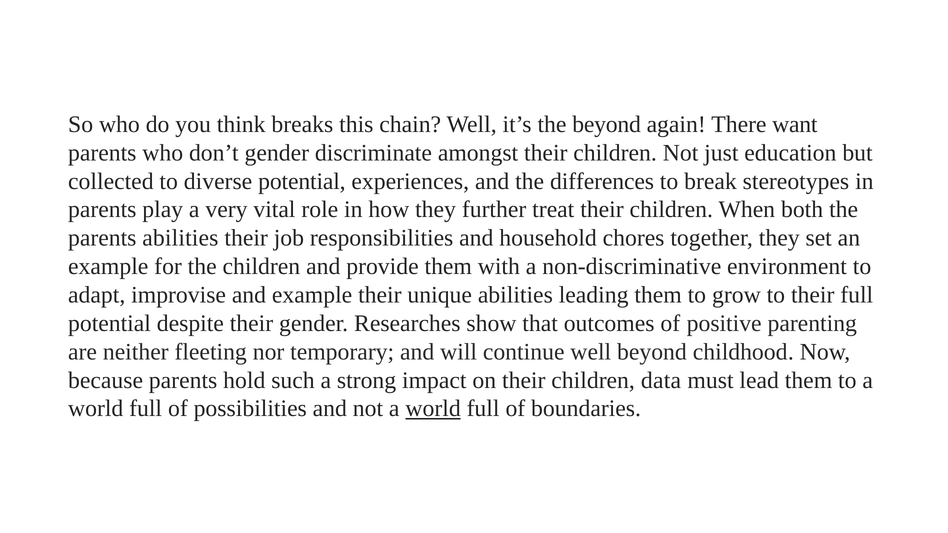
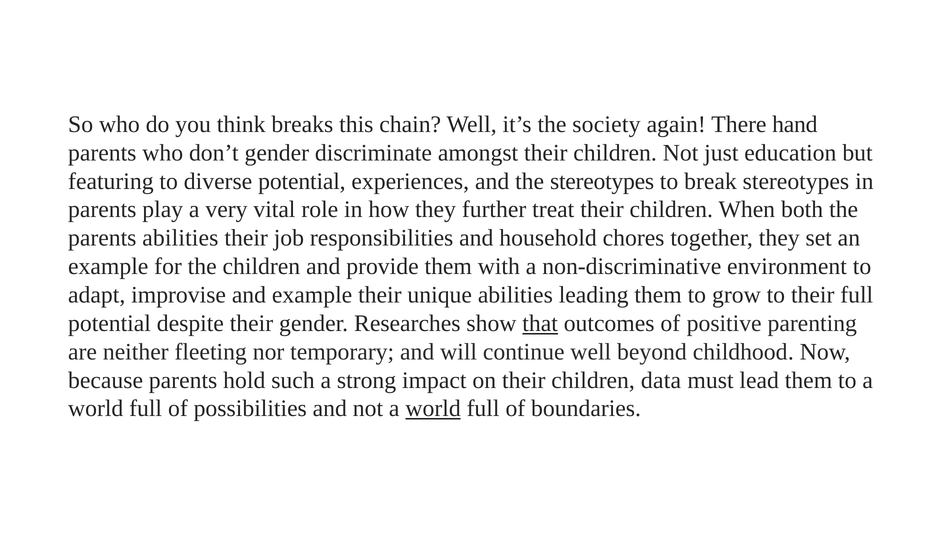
the beyond: beyond -> society (606, 124)
want: want -> hand (795, 124)
collected: collected -> featuring (111, 181)
the differences: differences -> stereotypes (602, 181)
that underline: none -> present (540, 324)
